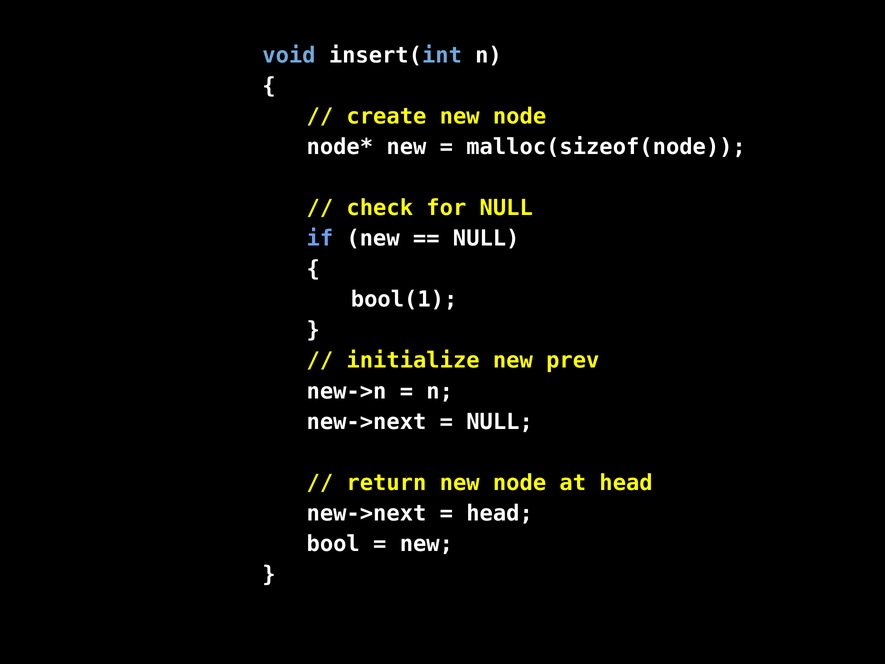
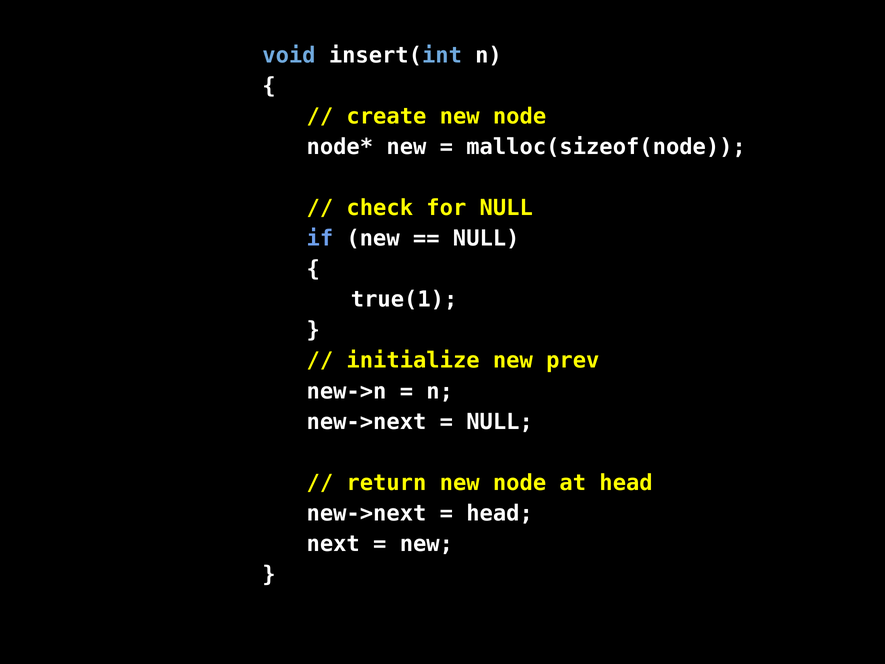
bool(1: bool(1 -> true(1 (404, 299)
bool: bool -> next (333, 544)
